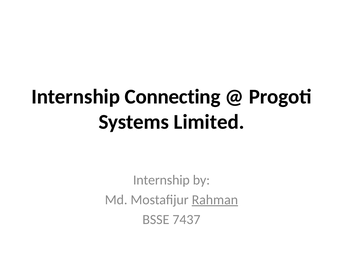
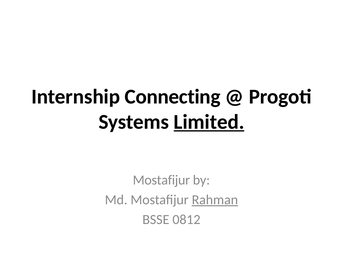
Limited underline: none -> present (209, 122)
Internship: Internship -> Mostafijur (161, 180)
7437: 7437 -> 0812 (186, 219)
